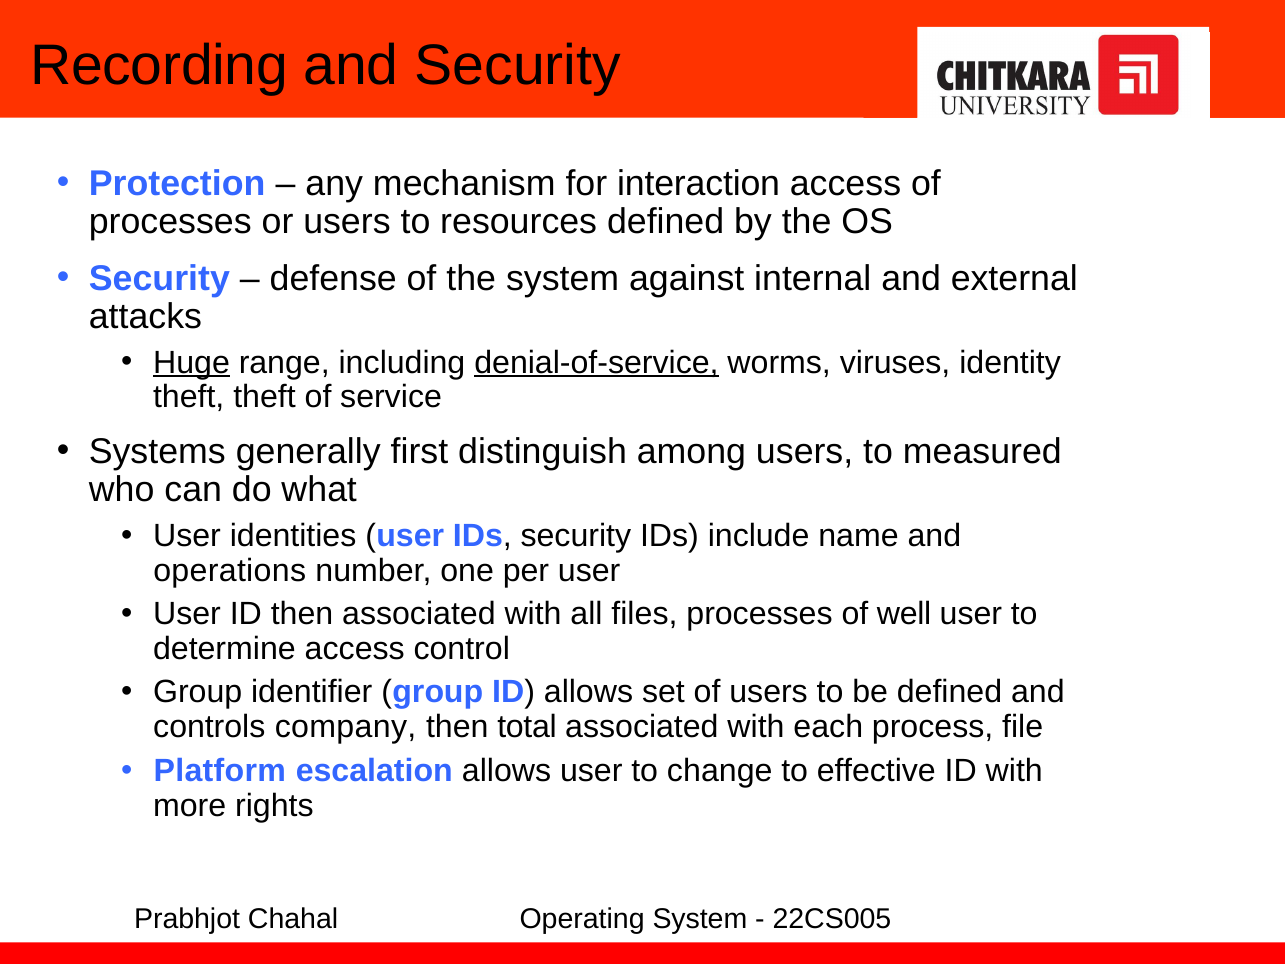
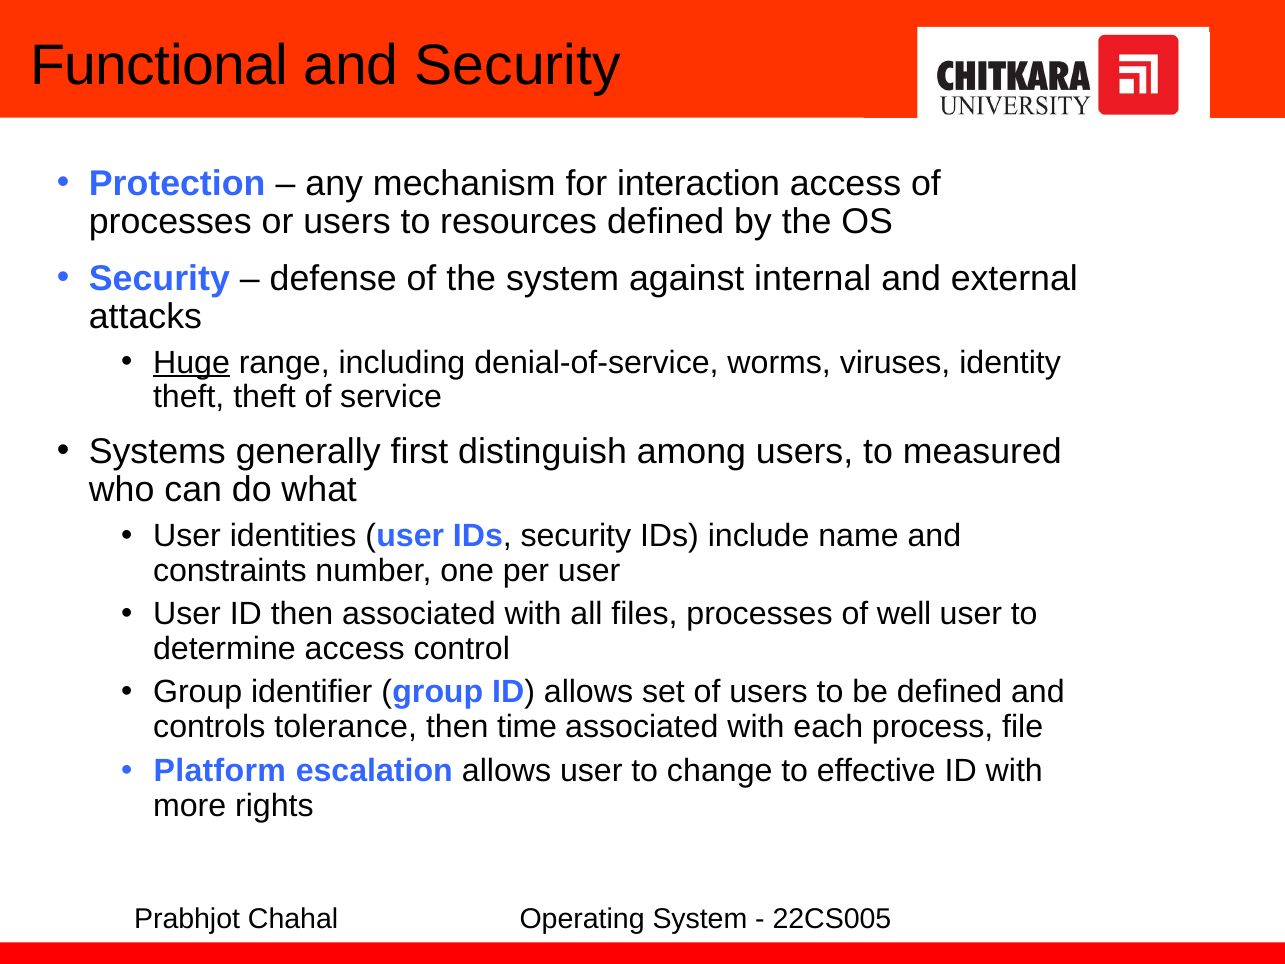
Recording: Recording -> Functional (159, 66)
denial-of-service underline: present -> none (596, 362)
operations: operations -> constraints (230, 570)
company: company -> tolerance (346, 727)
total: total -> time (527, 727)
